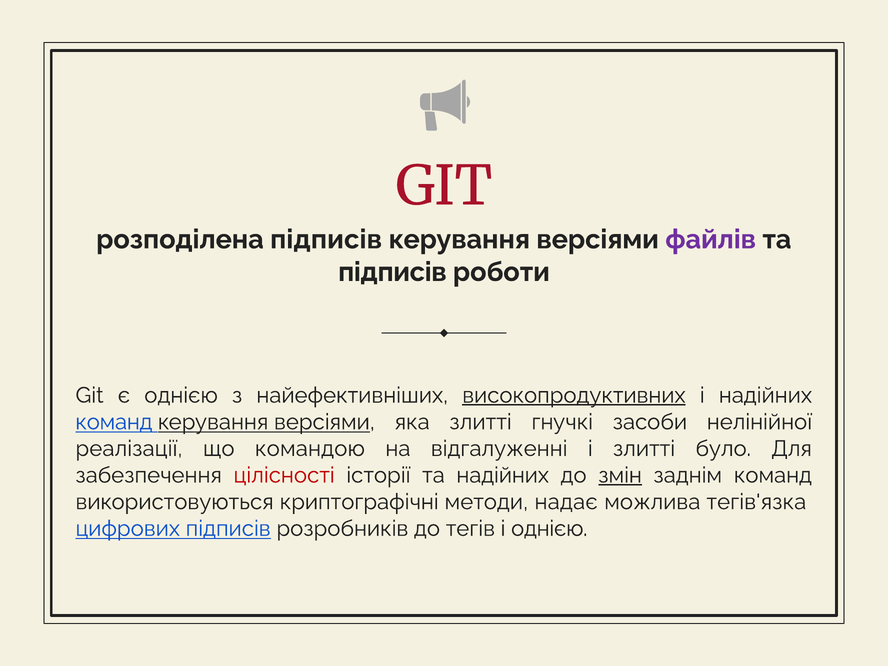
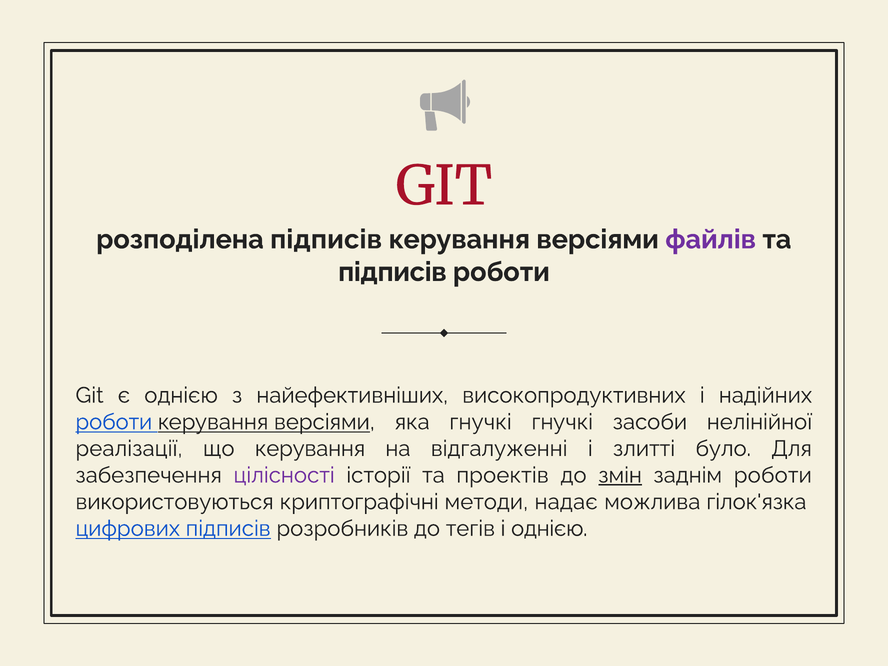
високопродуктивних underline: present -> none (574, 395)
команд: команд -> роботи (114, 422)
яка злитті: злитті -> гнучкі (481, 422)
що командою: командою -> керування (310, 449)
цілісності colour: red -> purple (284, 475)
та надійних: надійних -> проектів (503, 475)
заднім команд: команд -> роботи (773, 475)
тегів'язка: тегів'язка -> гілок'язка (756, 502)
